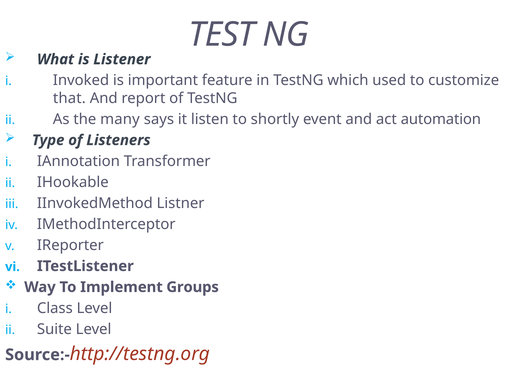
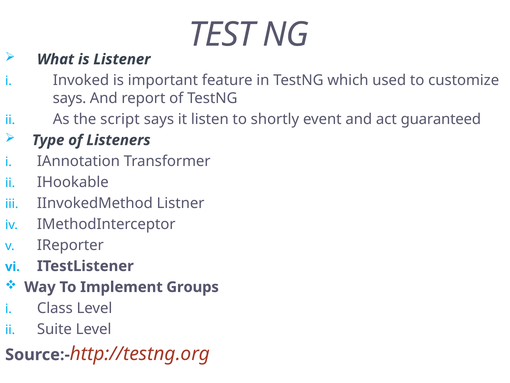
that: that -> says (70, 98)
many: many -> script (120, 119)
automation: automation -> guaranteed (441, 119)
